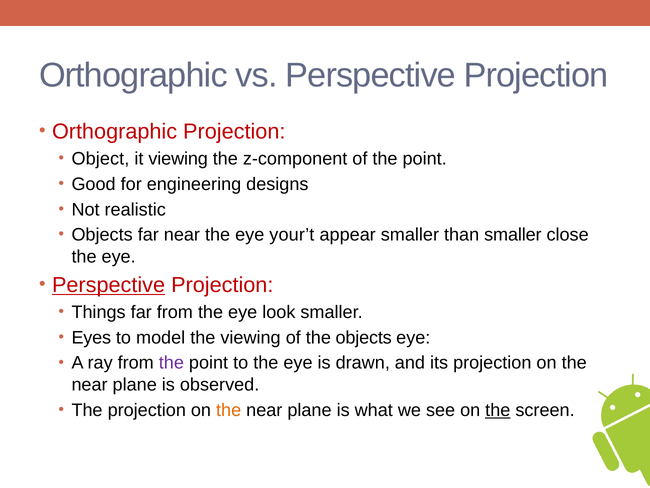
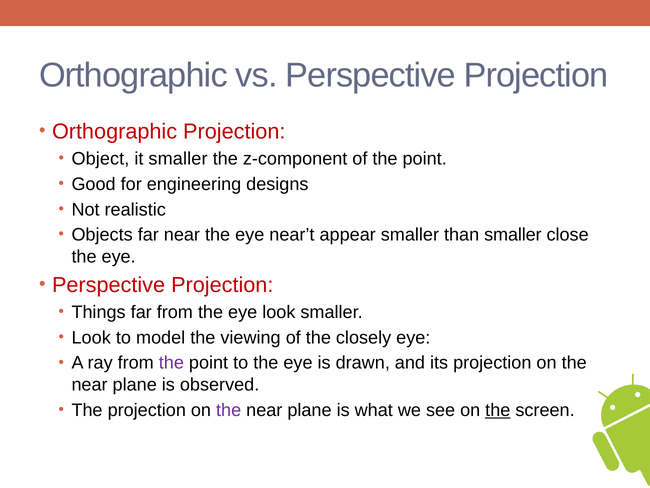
it viewing: viewing -> smaller (178, 159)
your’t: your’t -> near’t (292, 235)
Perspective underline: present -> none (109, 285)
Eyes: Eyes -> Look (91, 337)
the objects: objects -> closely (364, 337)
the colour: orange -> purple (229, 410)
